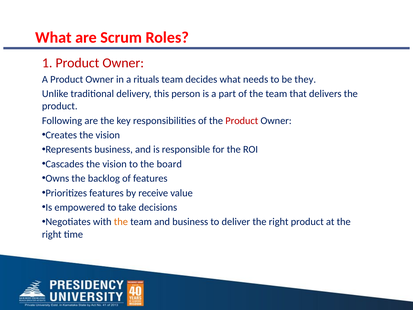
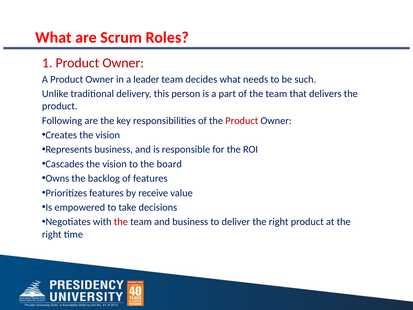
rituals: rituals -> leader (146, 79)
they: they -> such (305, 79)
the colour: orange -> red (121, 222)
